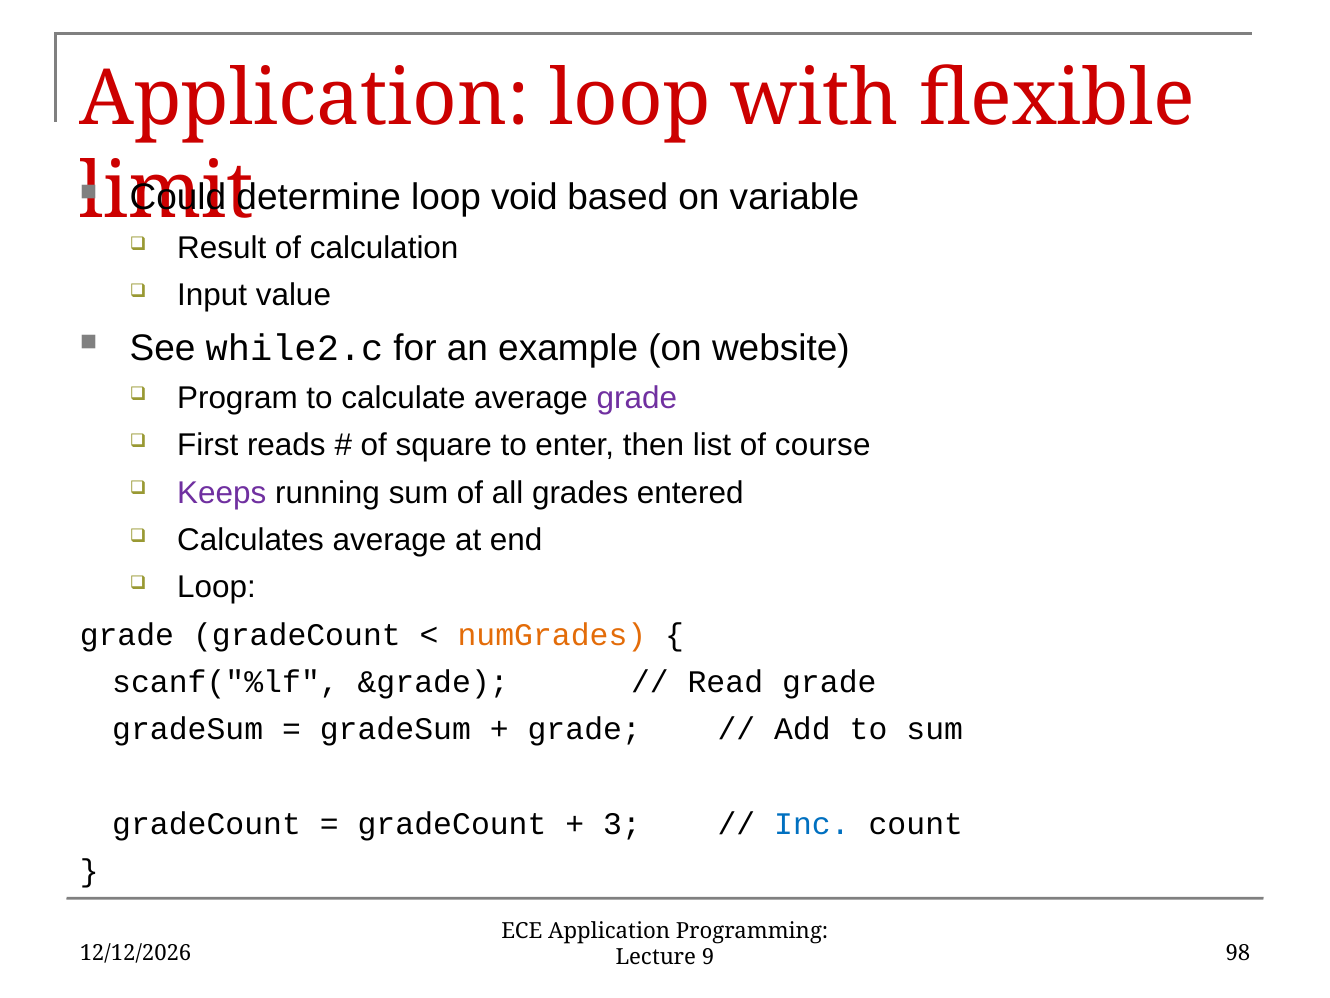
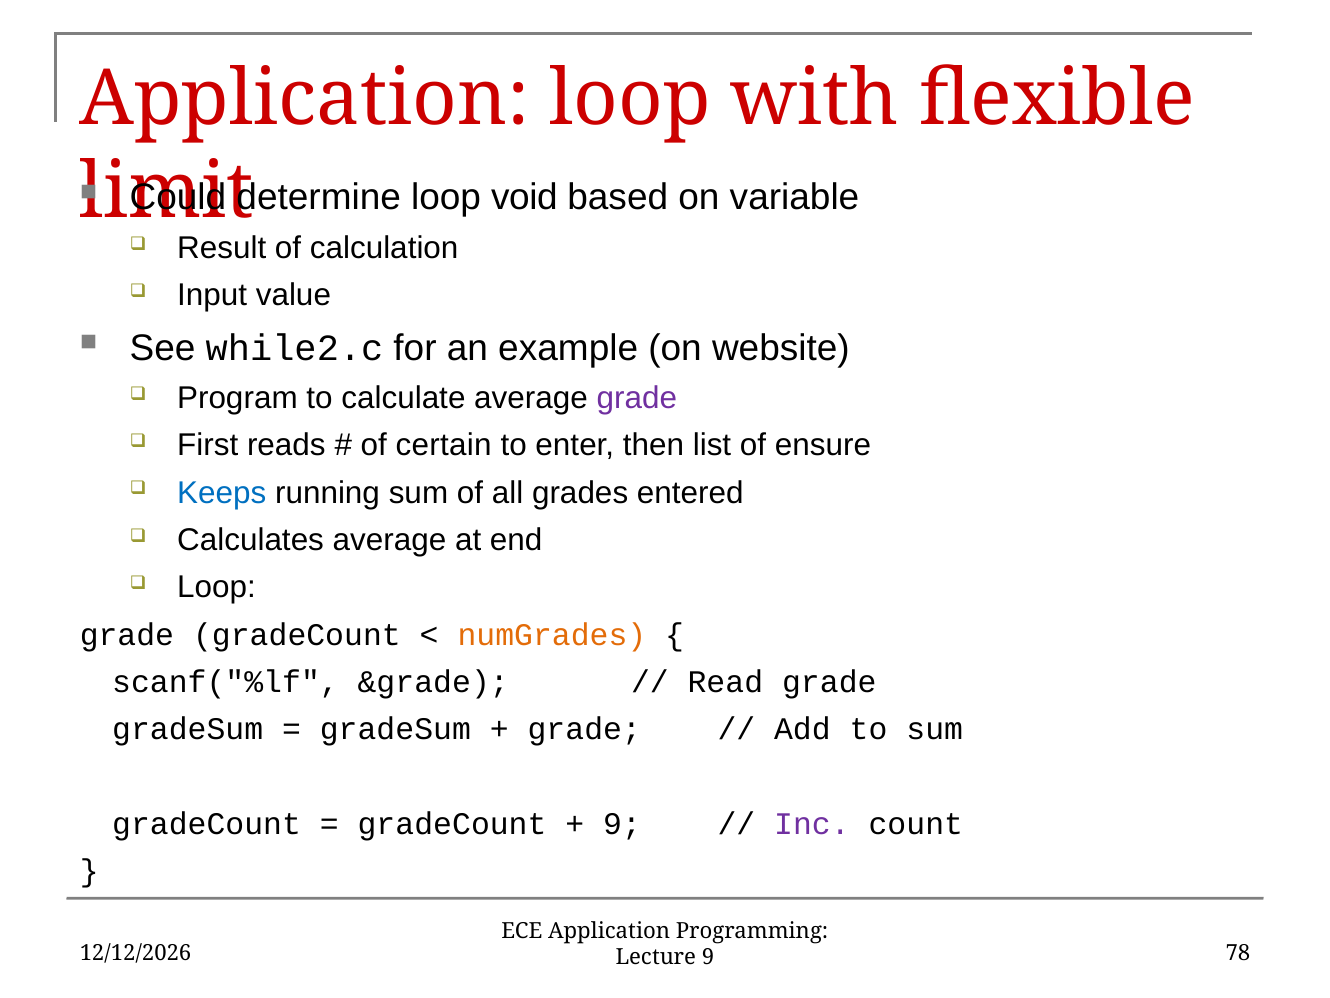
square: square -> certain (444, 445)
course: course -> ensure (823, 445)
Keeps colour: purple -> blue (222, 492)
3: 3 -> 9 (622, 823)
Inc colour: blue -> purple (812, 823)
98: 98 -> 78 (1238, 953)
